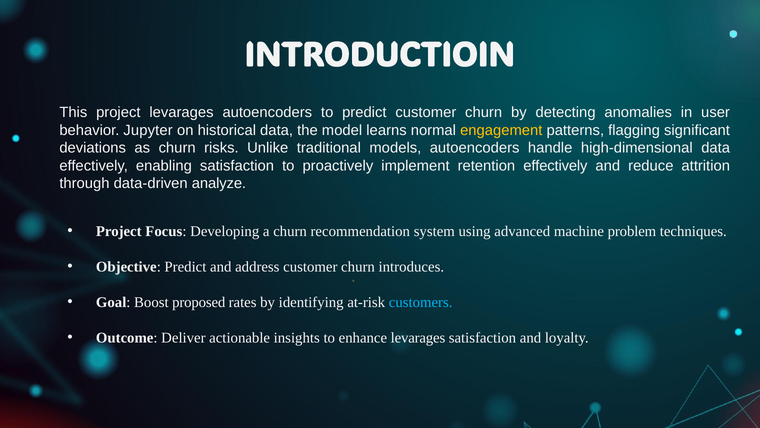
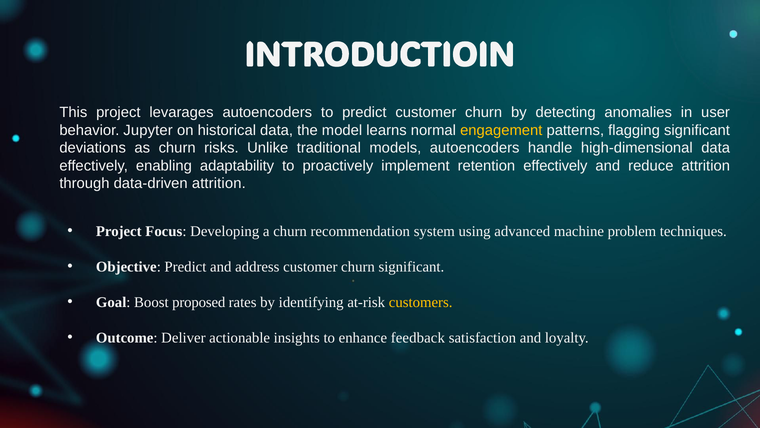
enabling satisfaction: satisfaction -> adaptability (237, 166)
data-driven analyze: analyze -> attrition (219, 183)
churn introduces: introduces -> significant (411, 266)
customers colour: light blue -> yellow (421, 302)
enhance levarages: levarages -> feedback (418, 337)
